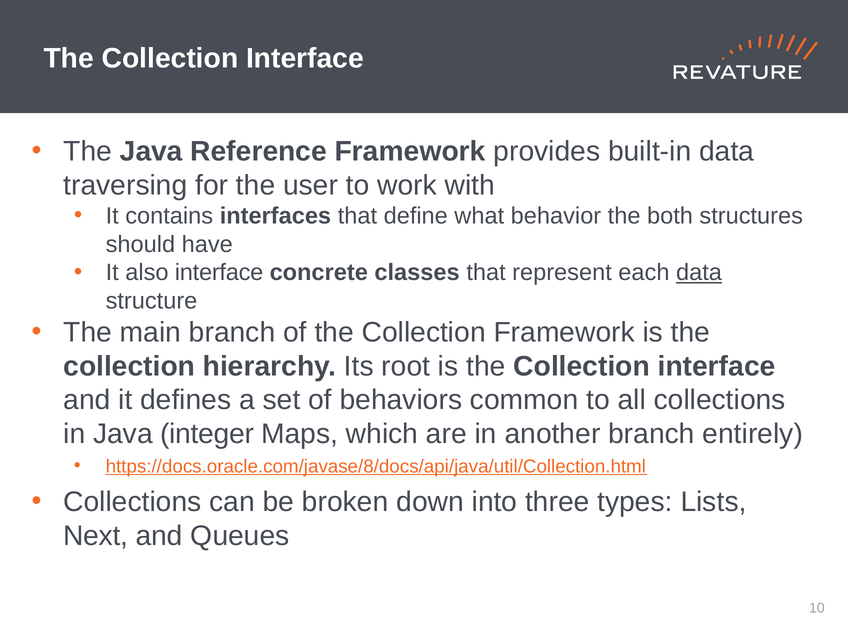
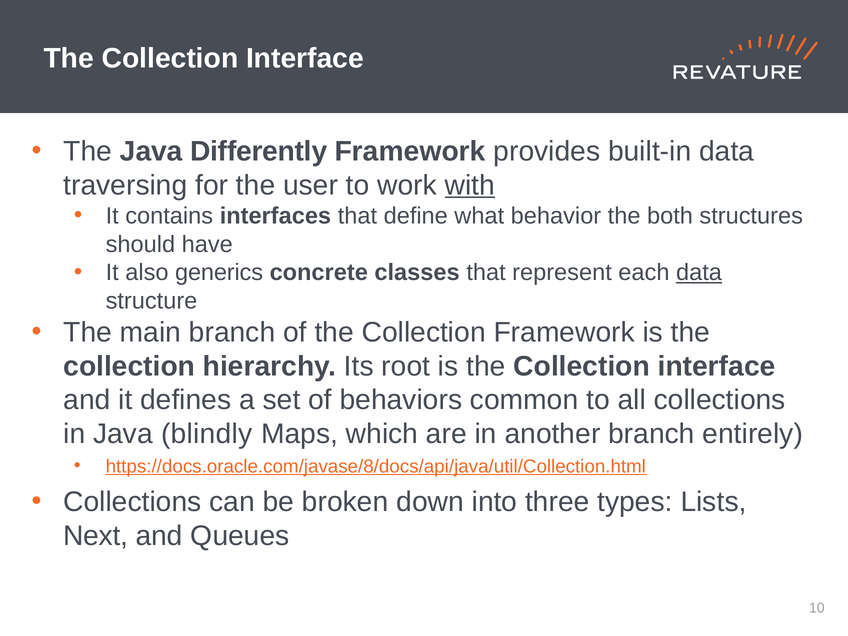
Reference: Reference -> Differently (259, 151)
with underline: none -> present (470, 185)
also interface: interface -> generics (219, 273)
integer: integer -> blindly (207, 434)
